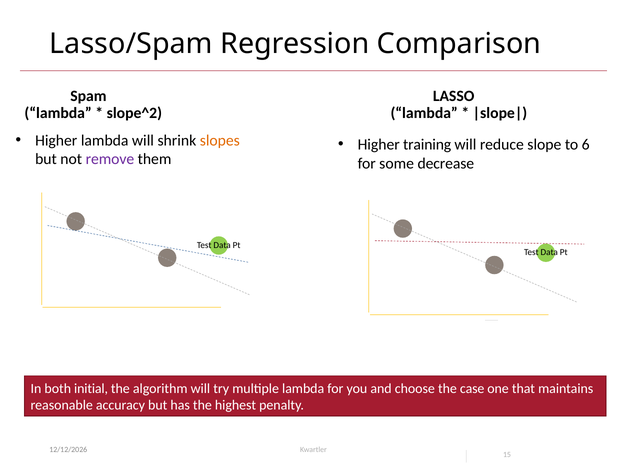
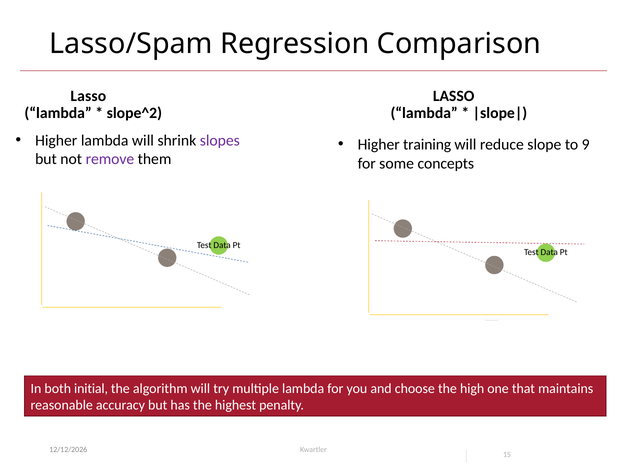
Spam: Spam -> Lasso (88, 96)
slopes colour: orange -> purple (220, 140)
6: 6 -> 9 (586, 144)
decrease: decrease -> concepts (446, 163)
case: case -> high (472, 388)
